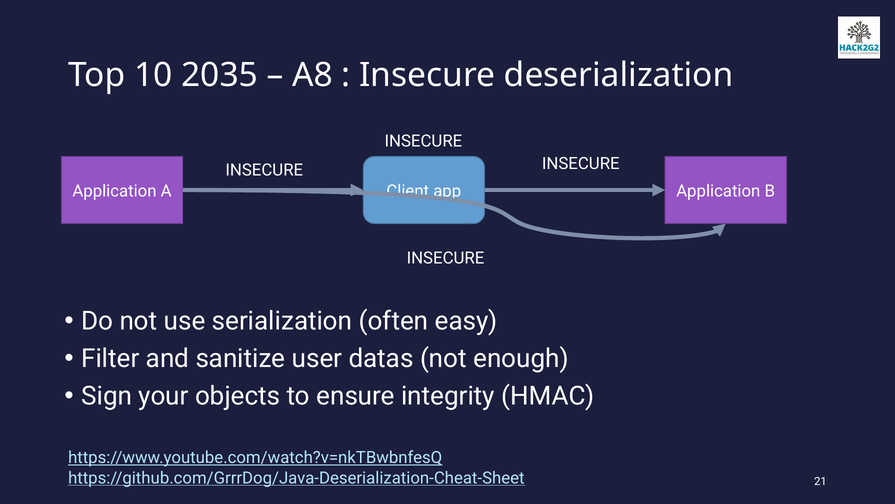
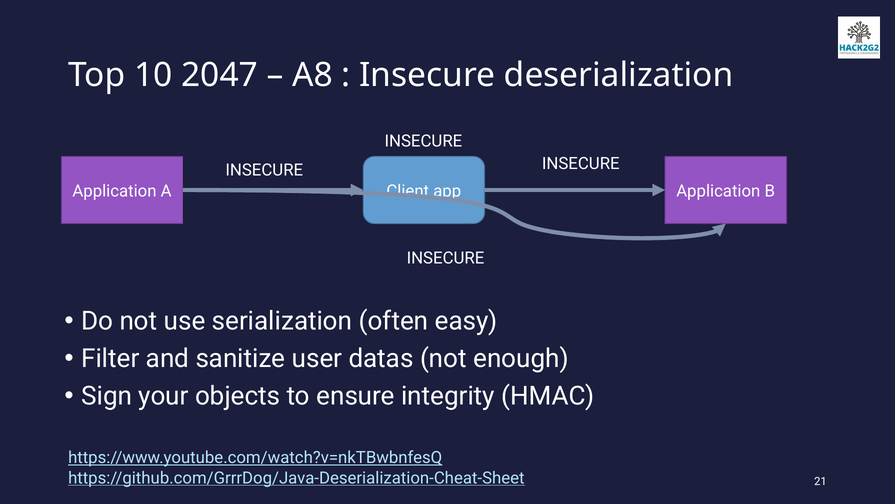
2035: 2035 -> 2047 (220, 75)
